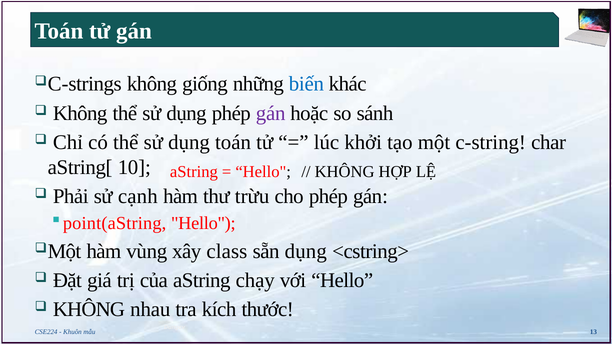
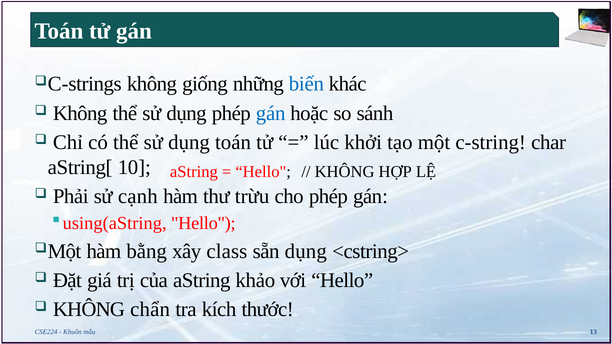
gán colour: purple -> blue (271, 113)
point(aString: point(aString -> using(aString (115, 224)
vùng: vùng -> bằng (147, 251)
chạy: chạy -> khảo (255, 281)
nhau: nhau -> chẩn (150, 310)
